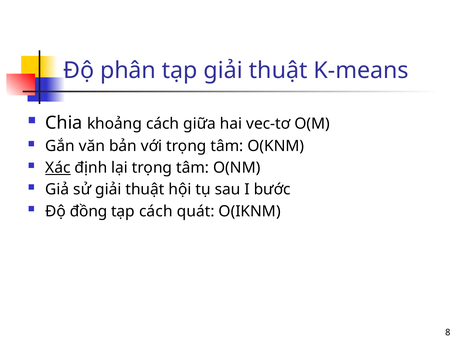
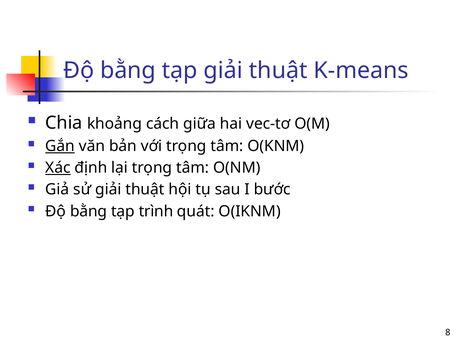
phân: phân -> bằng (128, 71)
Gắn underline: none -> present (60, 146)
đồng: đồng -> bằng (89, 211)
tạp cách: cách -> trình (156, 211)
